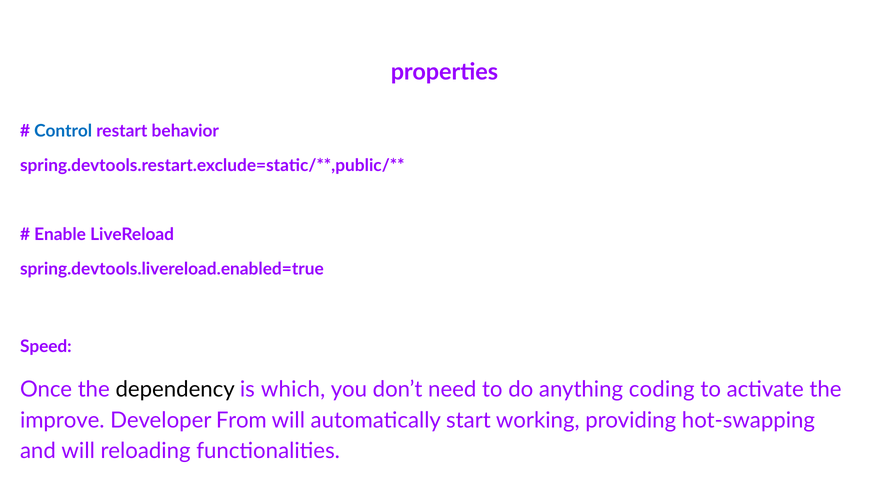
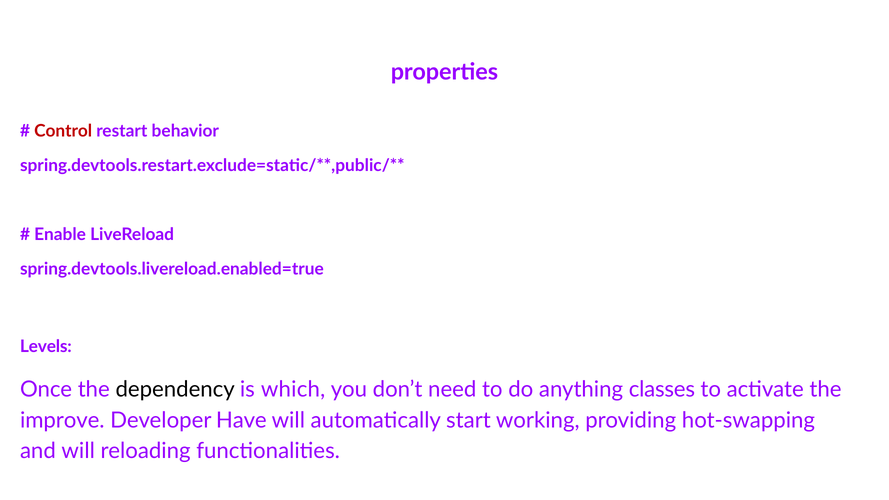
Control colour: blue -> red (63, 131)
Speed: Speed -> Levels (46, 347)
coding: coding -> classes (662, 390)
From: From -> Have (241, 420)
